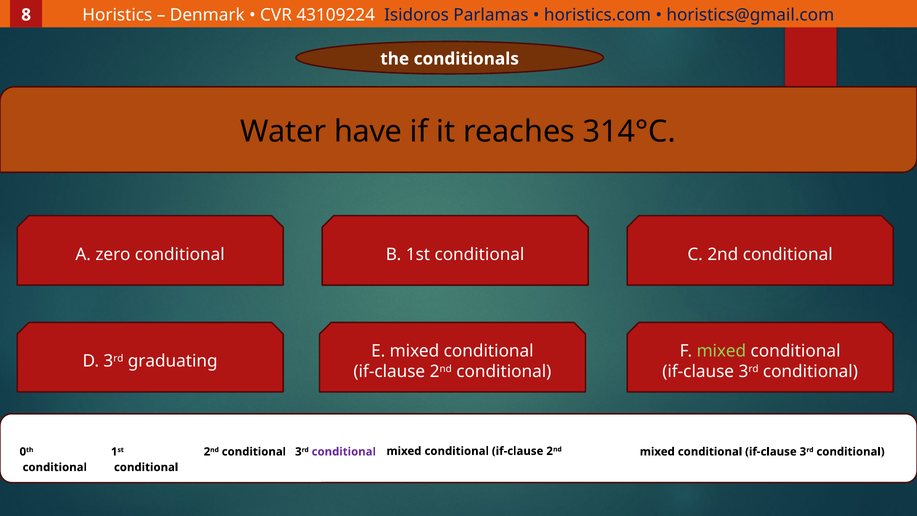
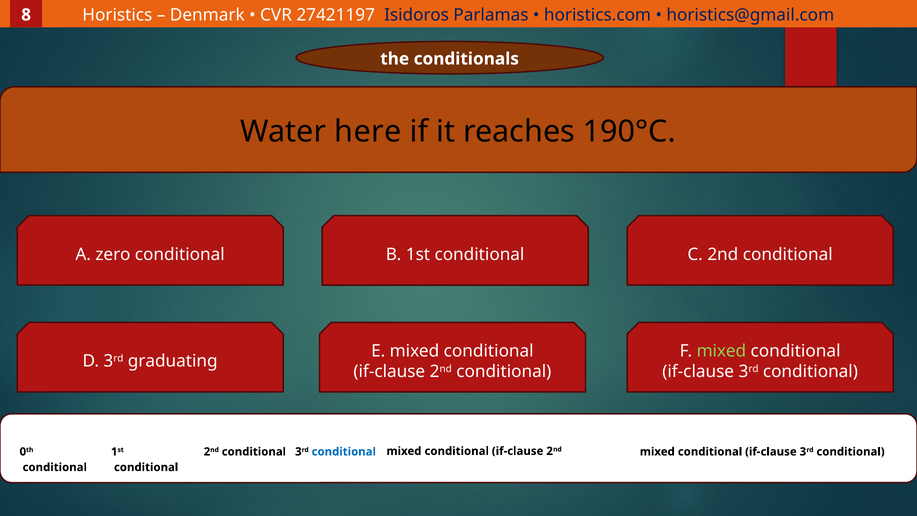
43109224: 43109224 -> 27421197 (336, 15)
have: have -> here (368, 132)
314°C: 314°C -> 190°C (629, 132)
conditional colour: purple -> blue (344, 452)
